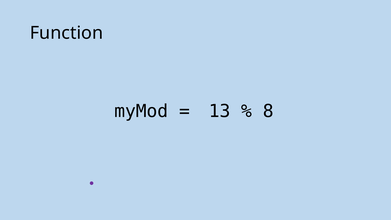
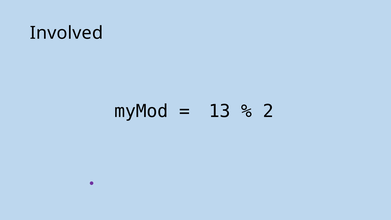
Function: Function -> Involved (66, 33)
8: 8 -> 2 (268, 111)
